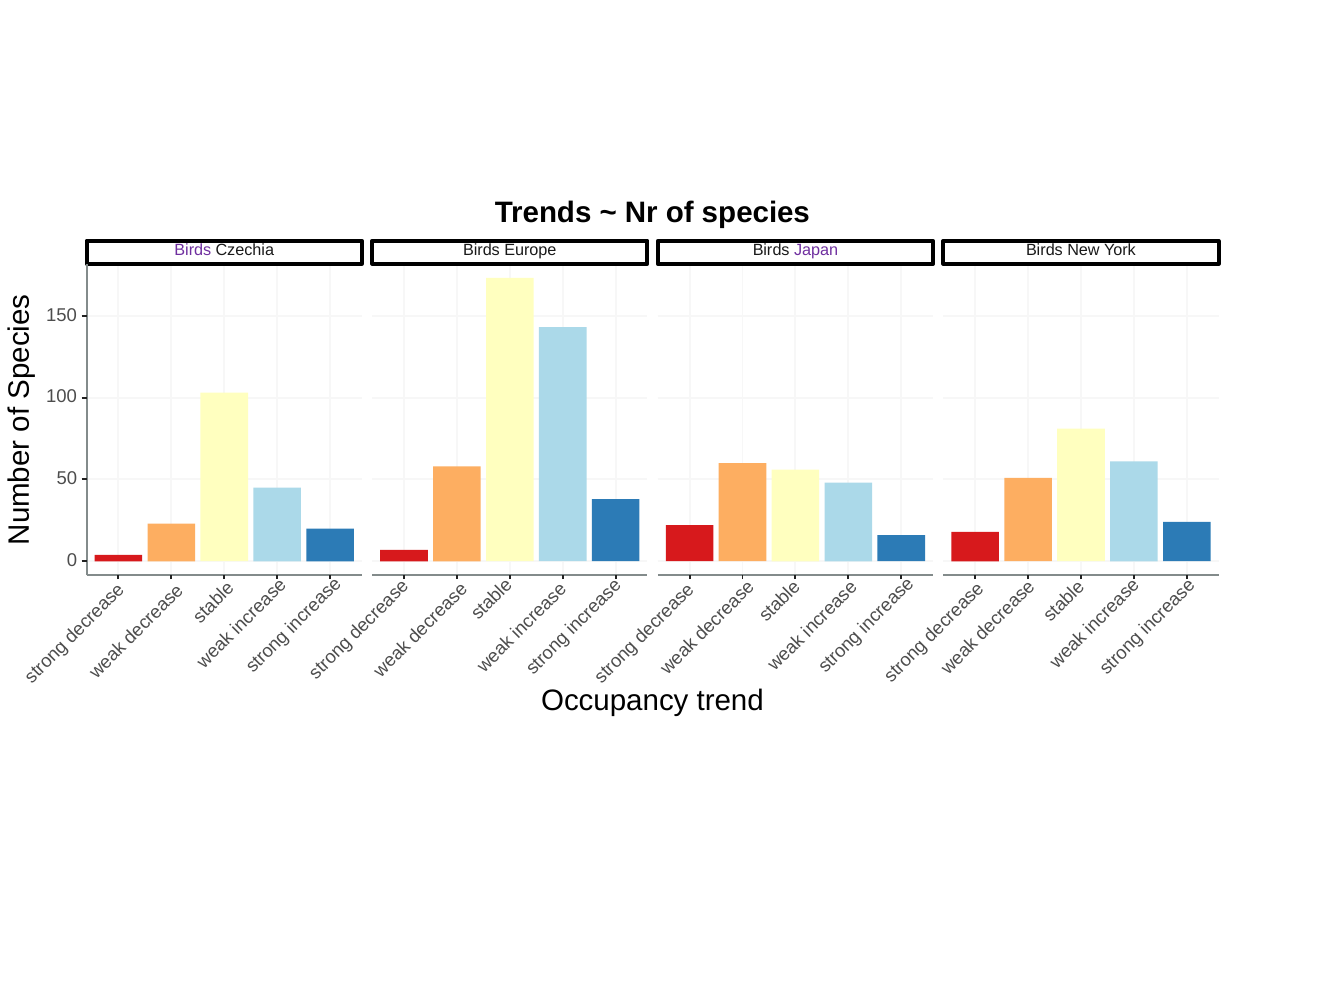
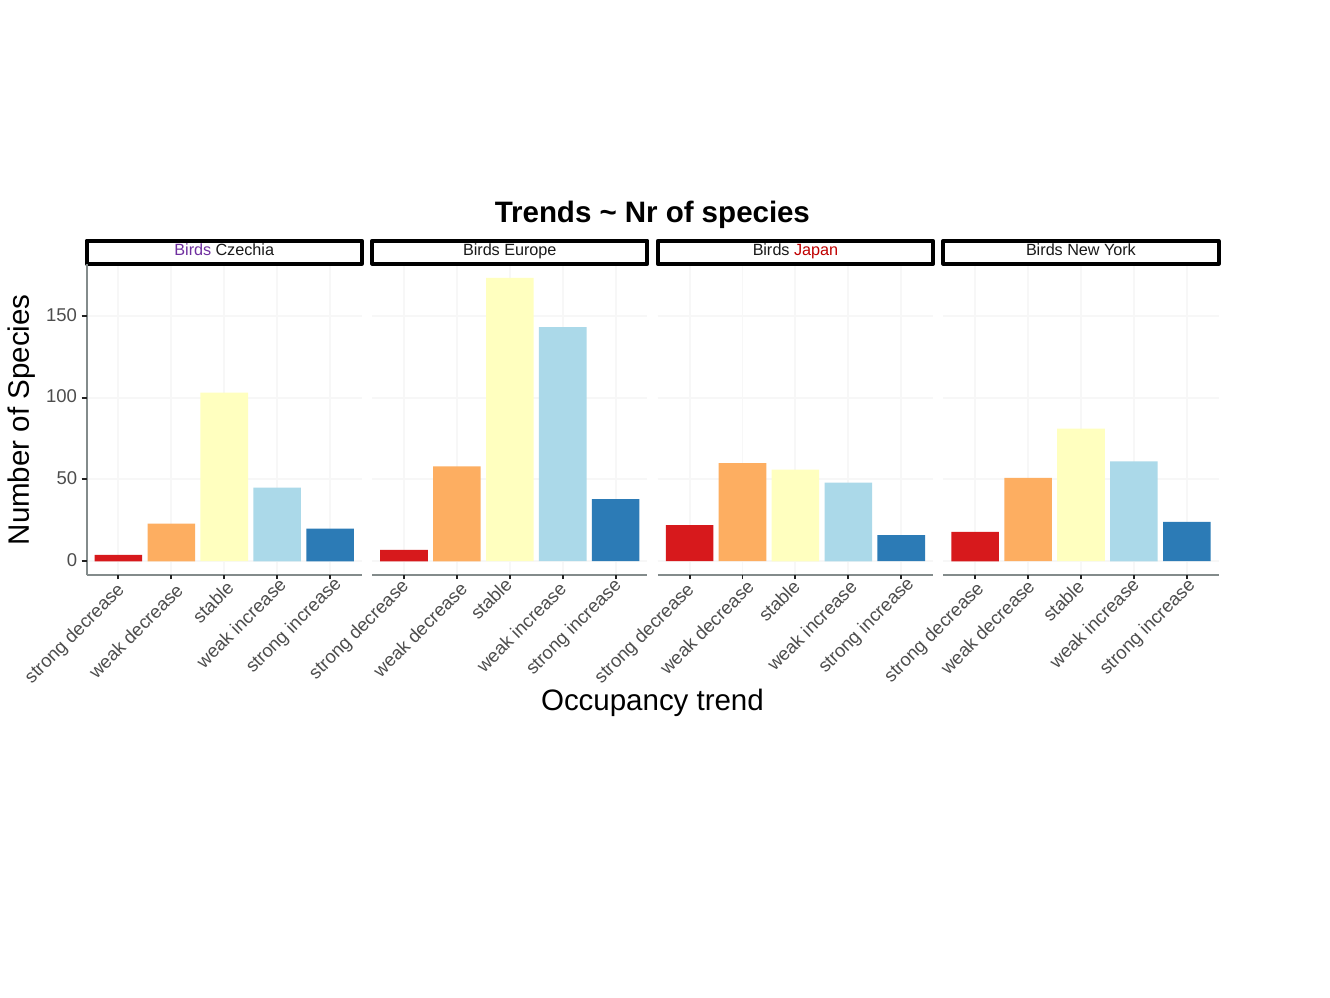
Japan colour: purple -> red (816, 250)
